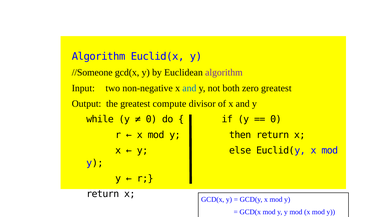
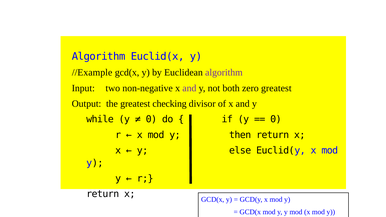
//Someone: //Someone -> //Example (92, 73)
and colour: blue -> purple (189, 88)
compute: compute -> checking (170, 104)
